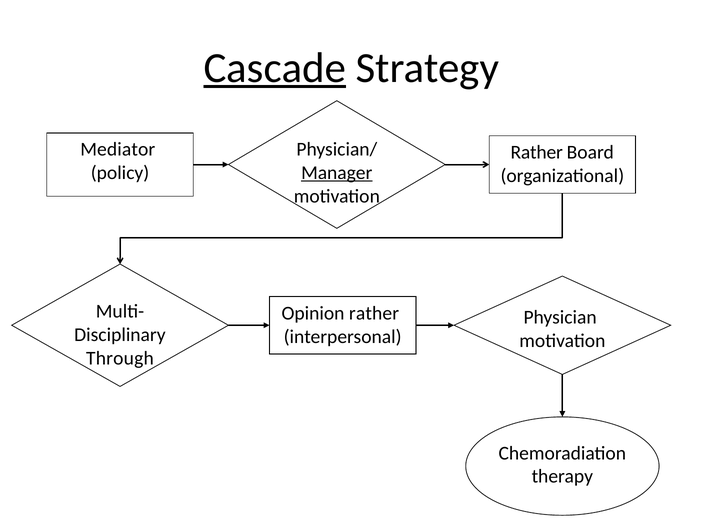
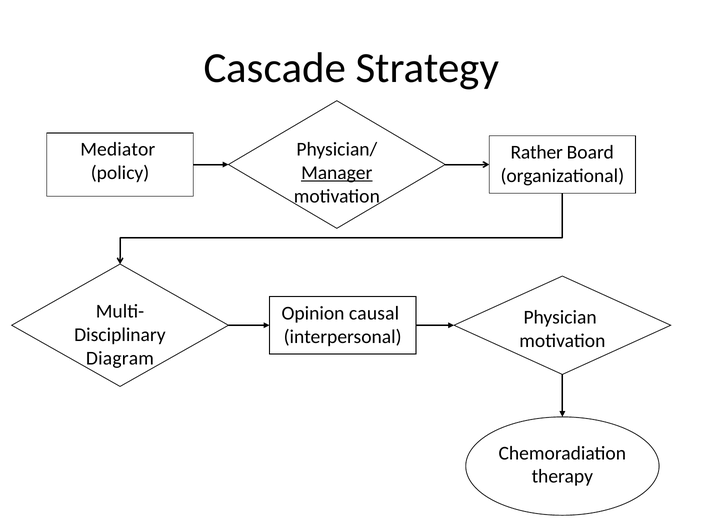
Cascade underline: present -> none (275, 68)
Opinion rather: rather -> causal (374, 313)
Through: Through -> Diagram (120, 358)
